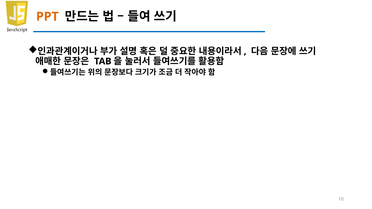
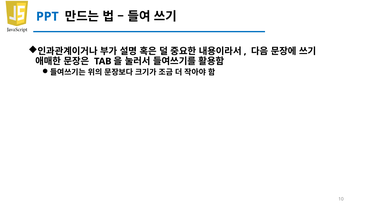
PPT colour: orange -> blue (47, 17)
